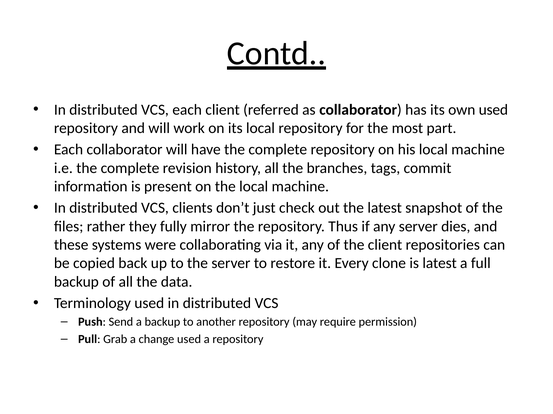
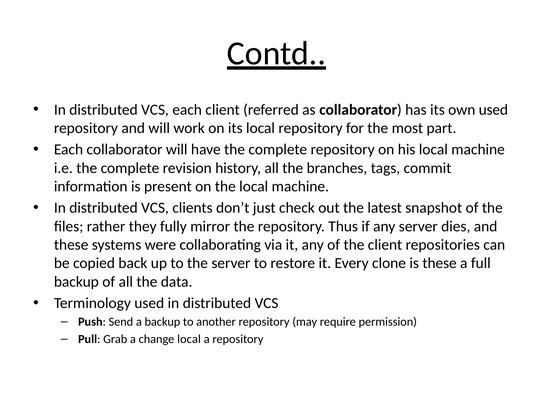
is latest: latest -> these (440, 264)
change used: used -> local (189, 340)
